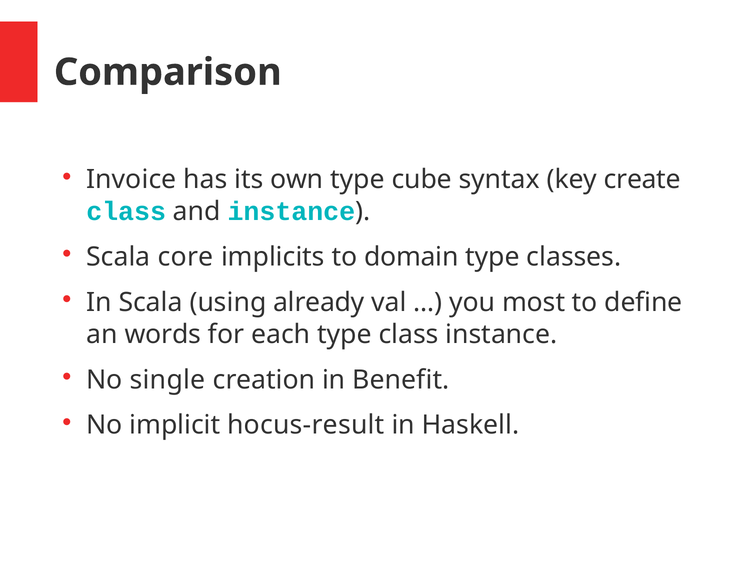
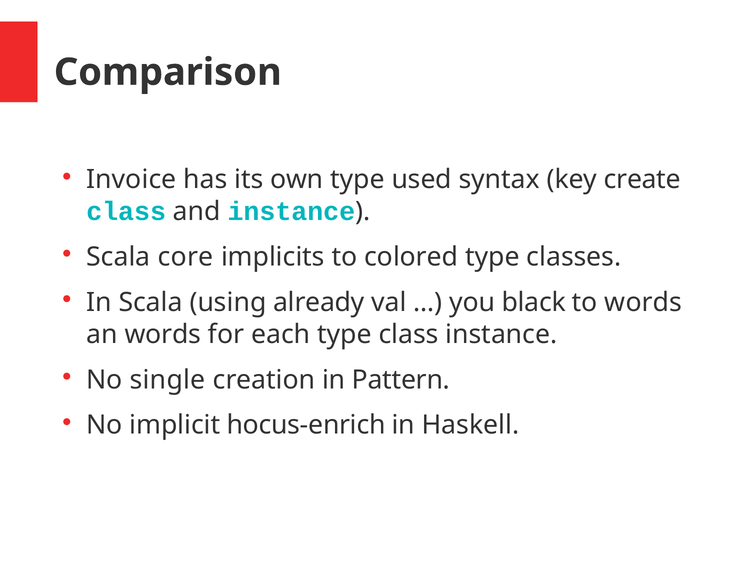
cube: cube -> used (422, 180)
domain: domain -> colored (411, 257)
most: most -> black (534, 302)
to define: define -> words (643, 302)
Benefit: Benefit -> Pattern (401, 380)
hocus-result: hocus-result -> hocus-enrich (306, 425)
